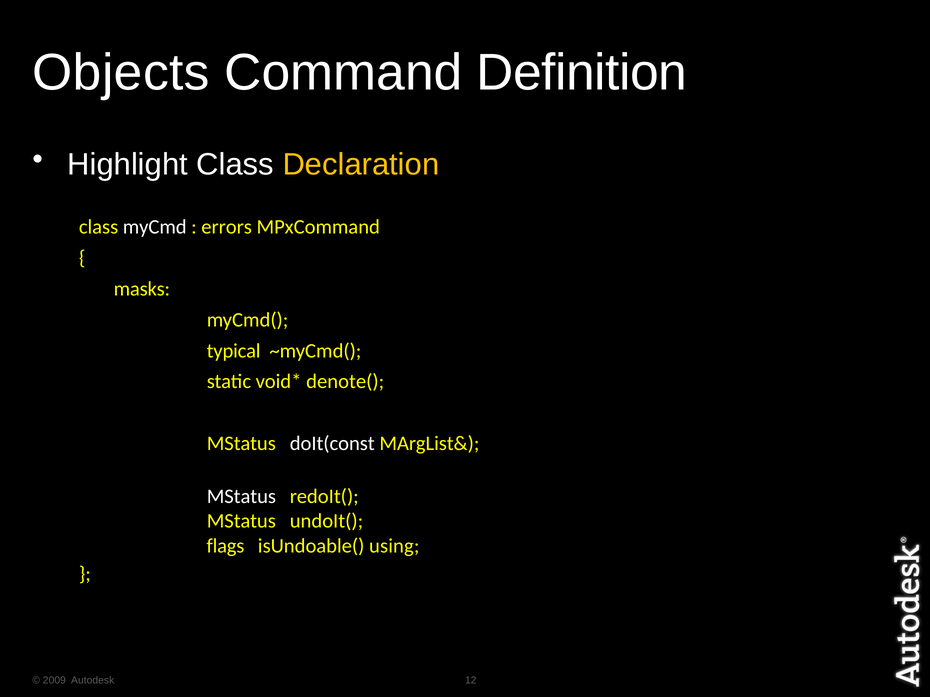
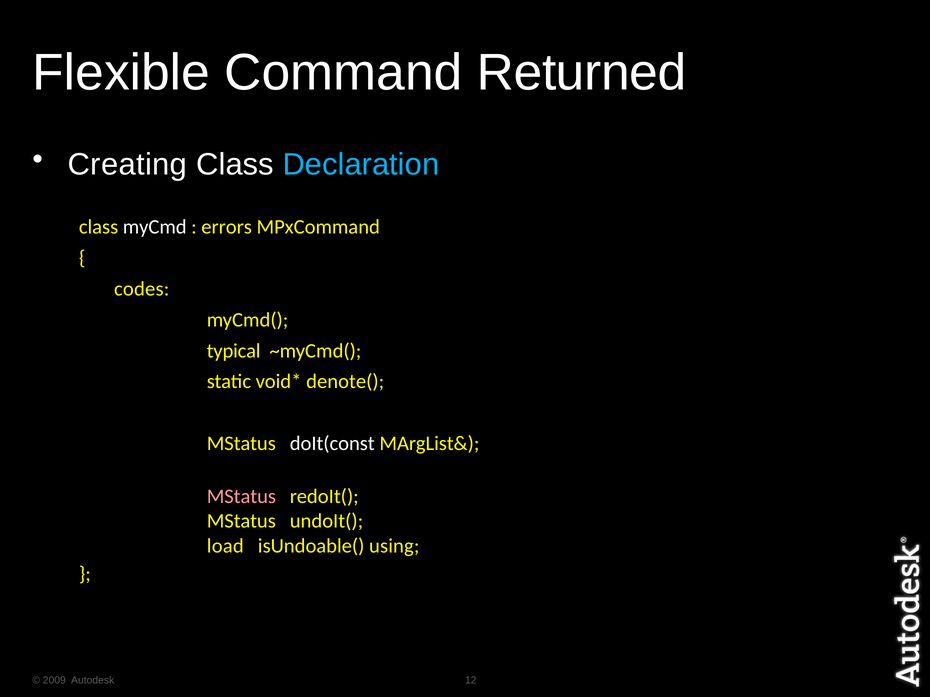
Objects: Objects -> Flexible (121, 73)
Definition: Definition -> Returned (582, 73)
Highlight: Highlight -> Creating (127, 165)
Declaration colour: yellow -> light blue (361, 165)
masks: masks -> codes (142, 289)
MStatus colour: white -> pink (241, 497)
flags: flags -> load (225, 546)
